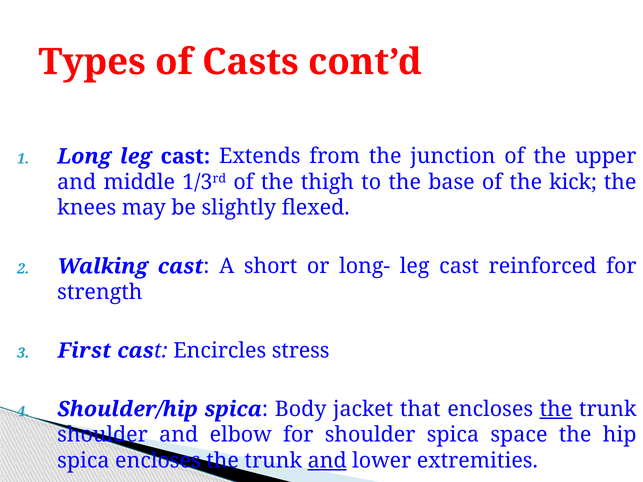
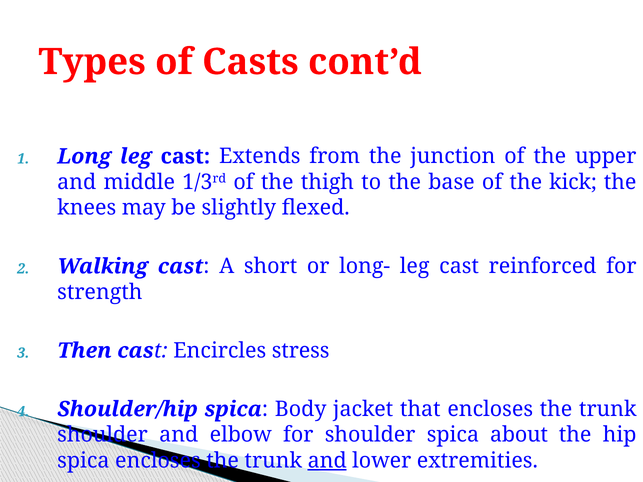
First: First -> Then (84, 351)
the underline: present -> none (556, 409)
space: space -> about (519, 435)
